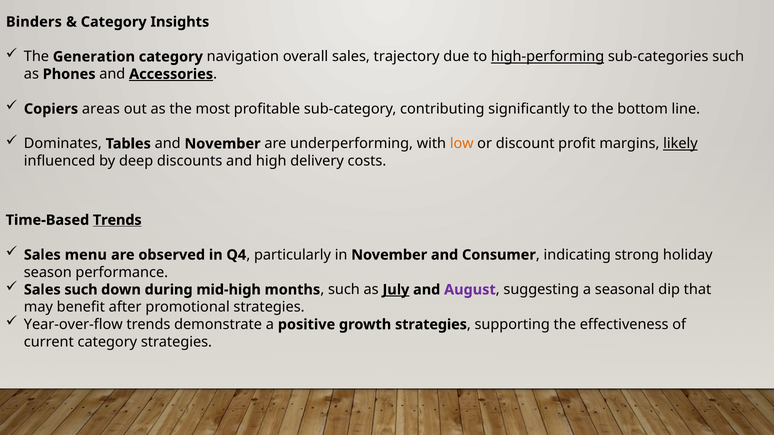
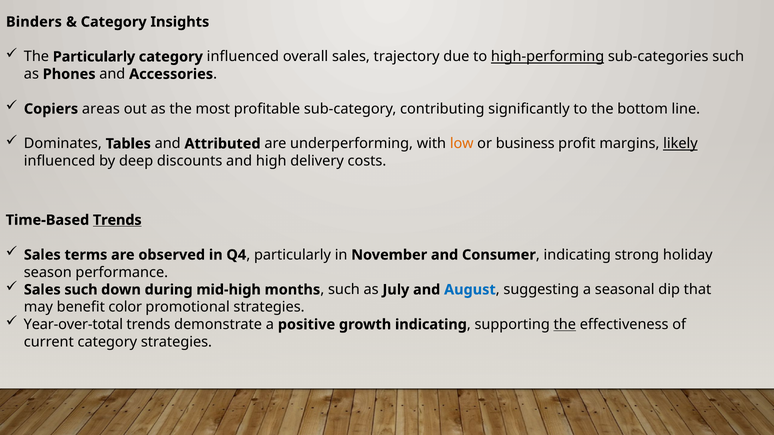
The Generation: Generation -> Particularly (94, 57)
category navigation: navigation -> influenced (243, 57)
Accessories underline: present -> none (171, 74)
and November: November -> Attributed (223, 144)
discount: discount -> business (525, 144)
menu: menu -> terms (86, 255)
July underline: present -> none (396, 290)
August colour: purple -> blue (470, 290)
after: after -> color (125, 307)
Year-over-flow: Year-over-flow -> Year-over-total (73, 325)
growth strategies: strategies -> indicating (431, 325)
the underline: none -> present (565, 325)
